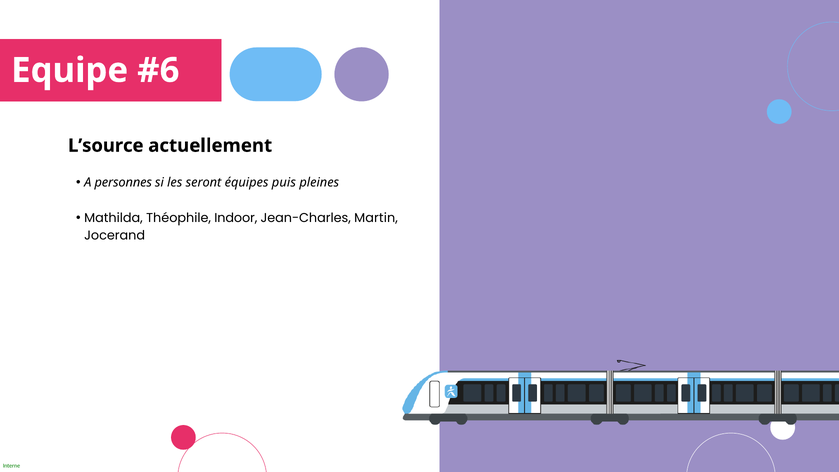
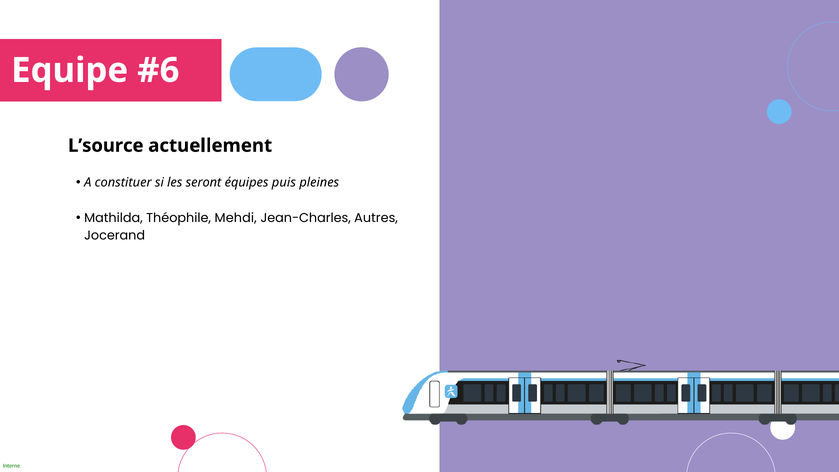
personnes: personnes -> constituer (123, 183)
Indoor: Indoor -> Mehdi (236, 218)
Martin: Martin -> Autres (376, 218)
